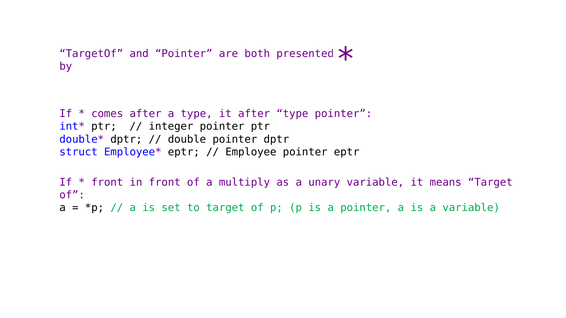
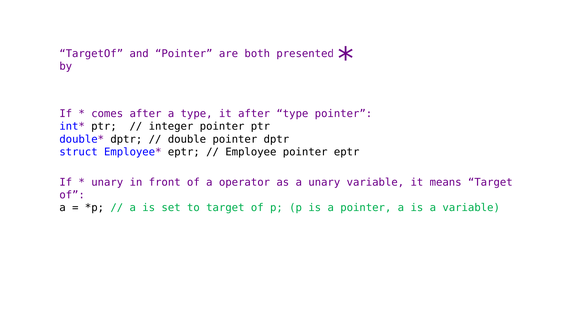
front: front -> unary (107, 182)
multiply: multiply -> operator (244, 182)
